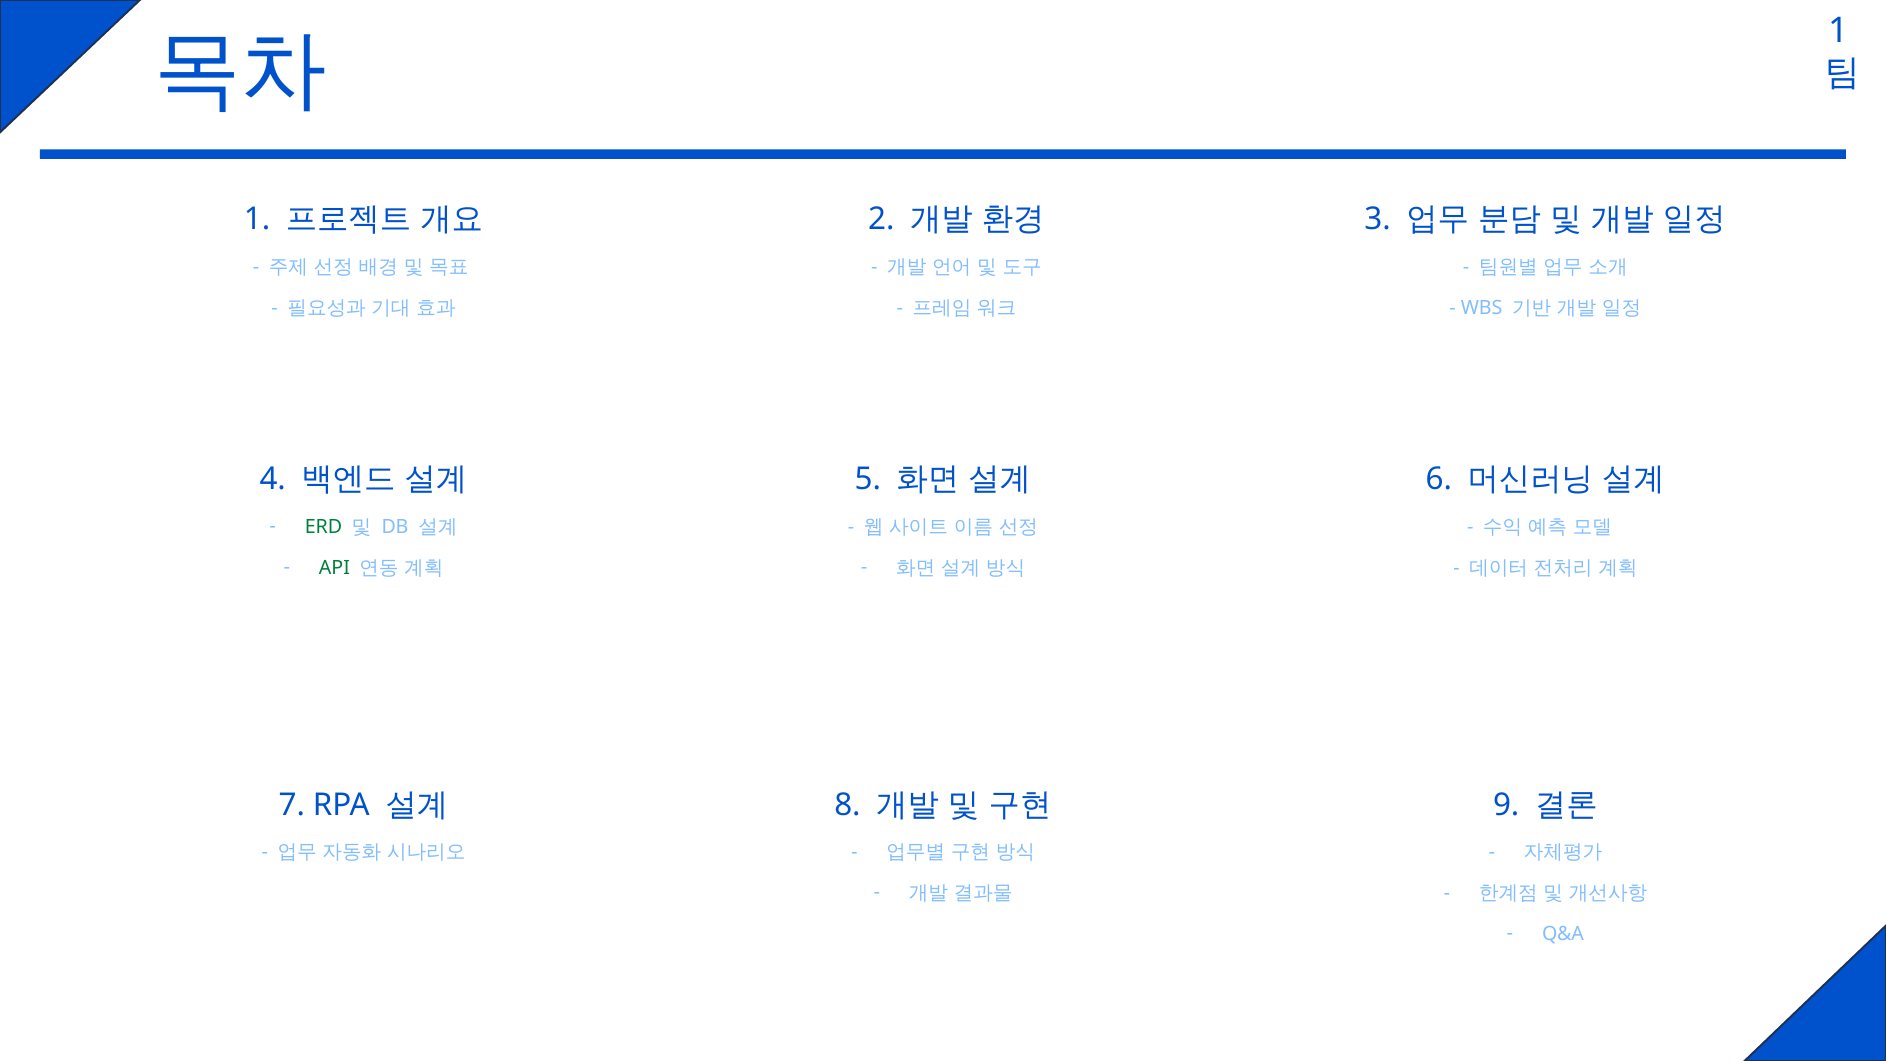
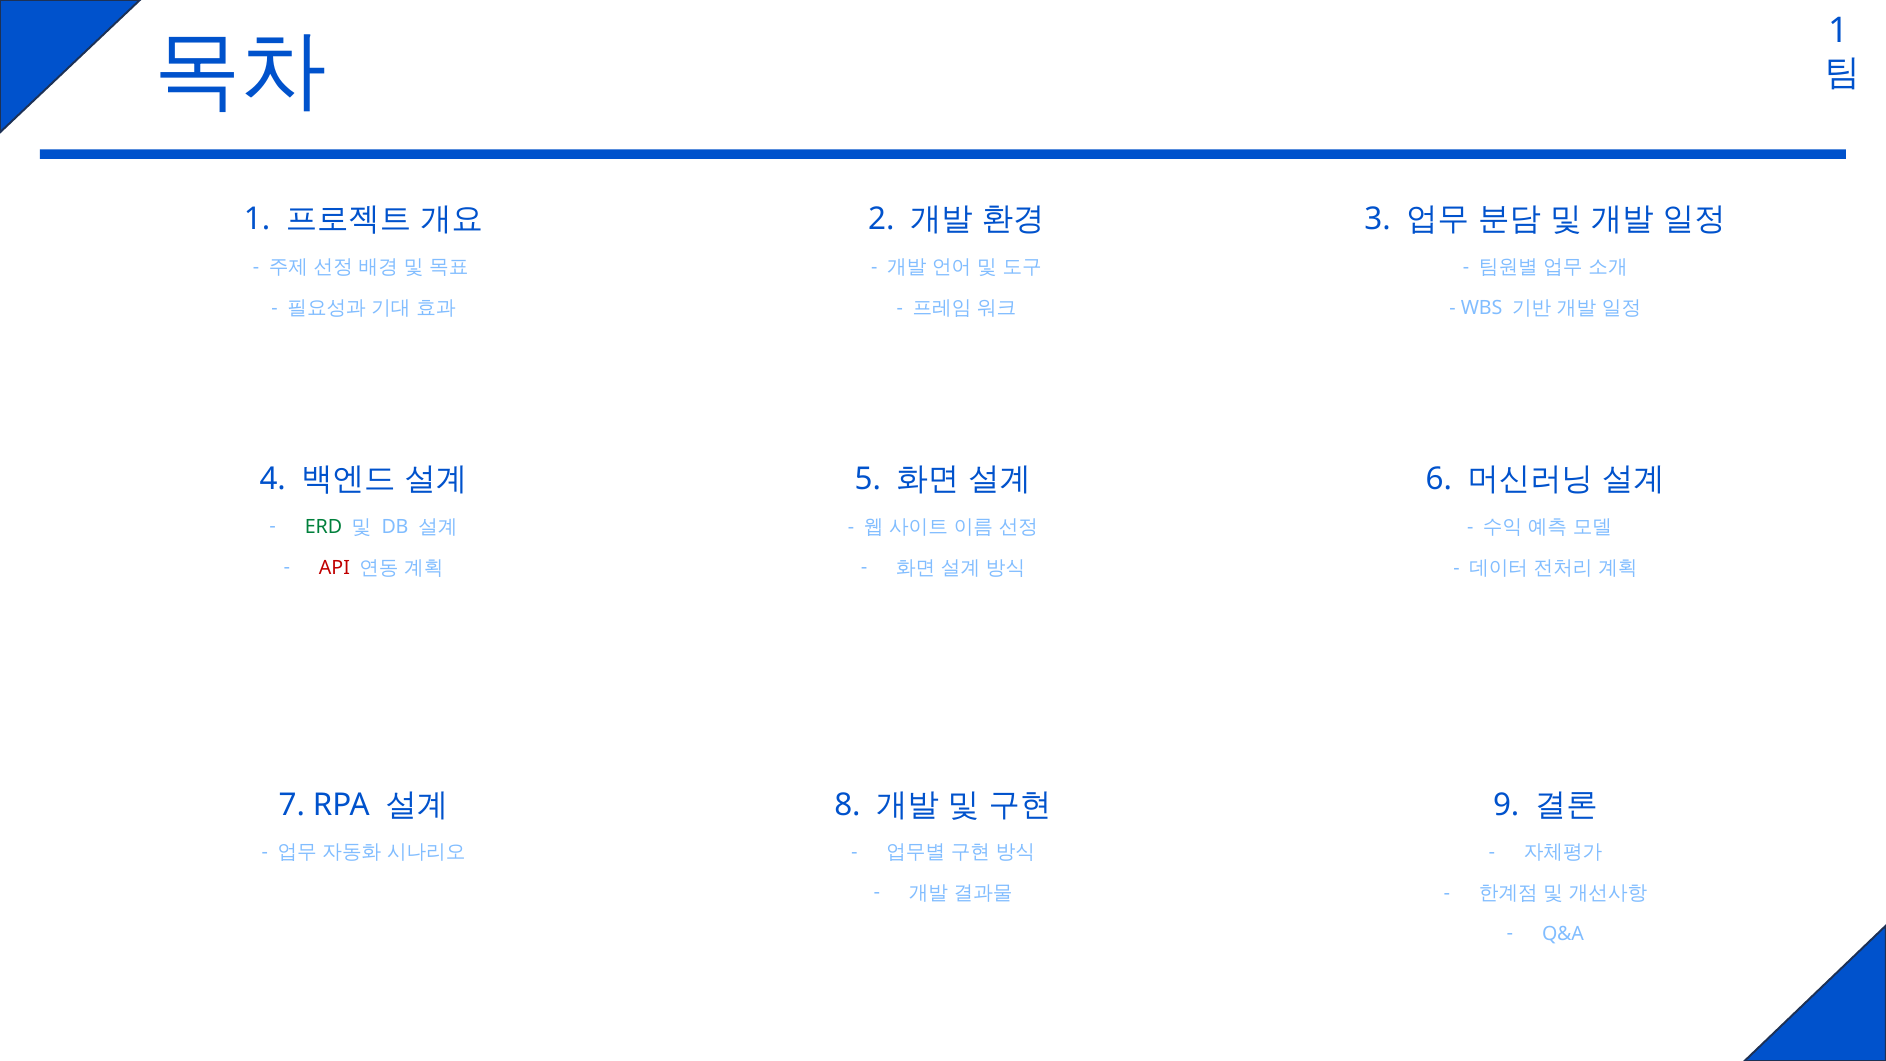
API colour: green -> red (334, 568)
